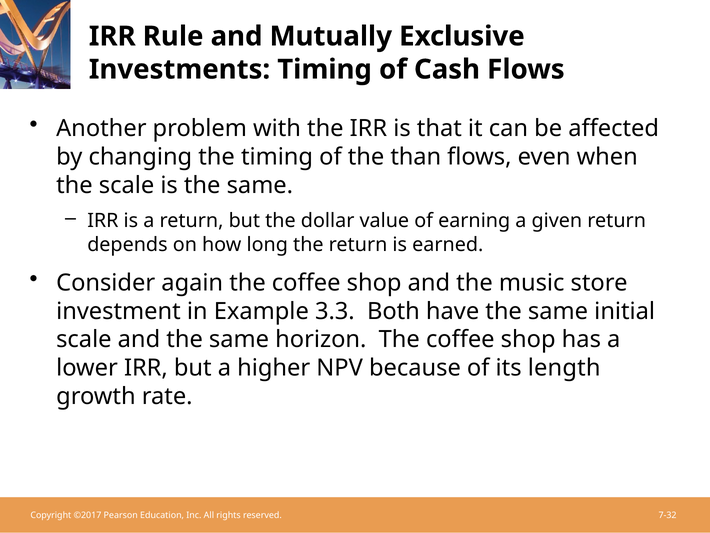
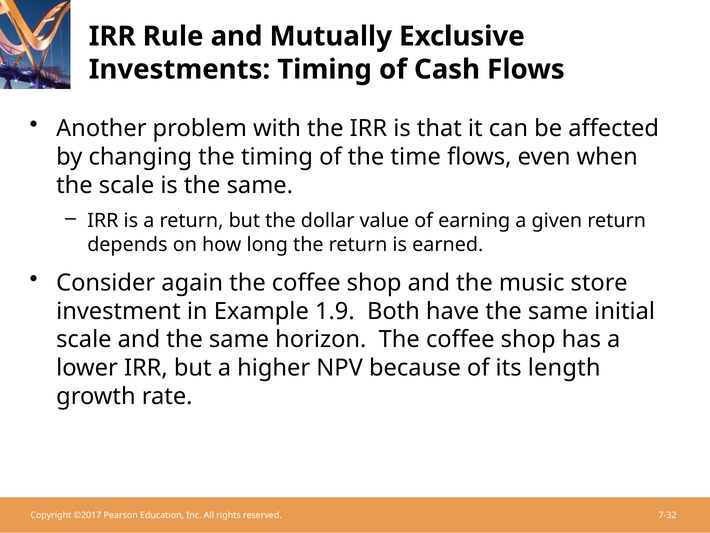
than: than -> time (416, 157)
3.3: 3.3 -> 1.9 (335, 311)
